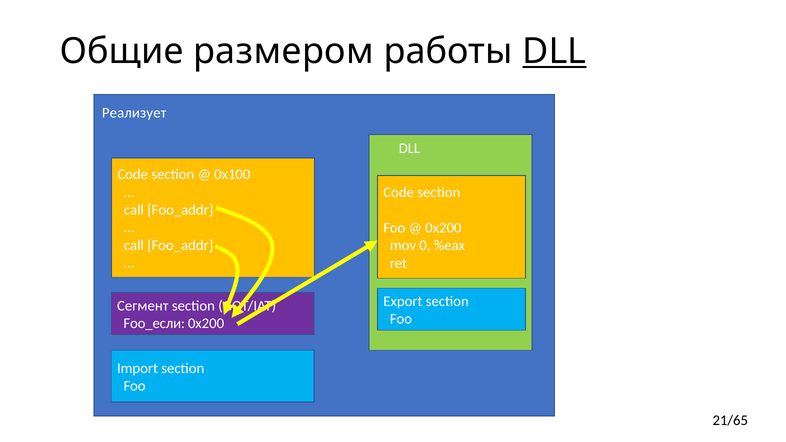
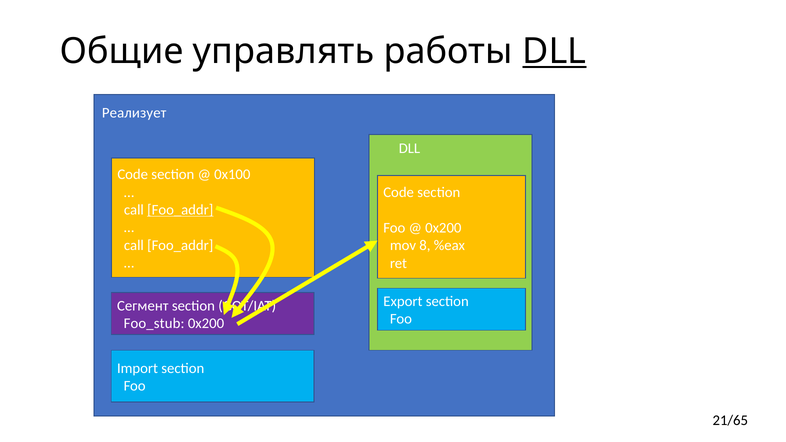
размером: размером -> управлять (284, 52)
Foo_addr underline: none -> present (180, 210)
0: 0 -> 8 (425, 246)
Foo_если: Foo_если -> Foo_stub (154, 324)
